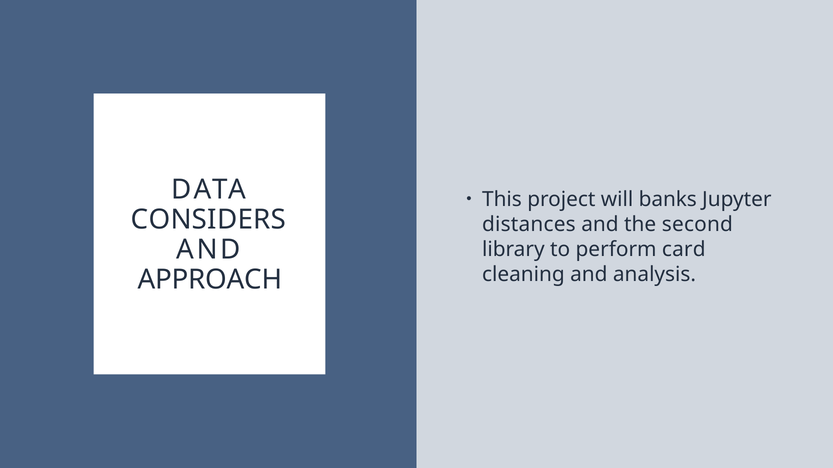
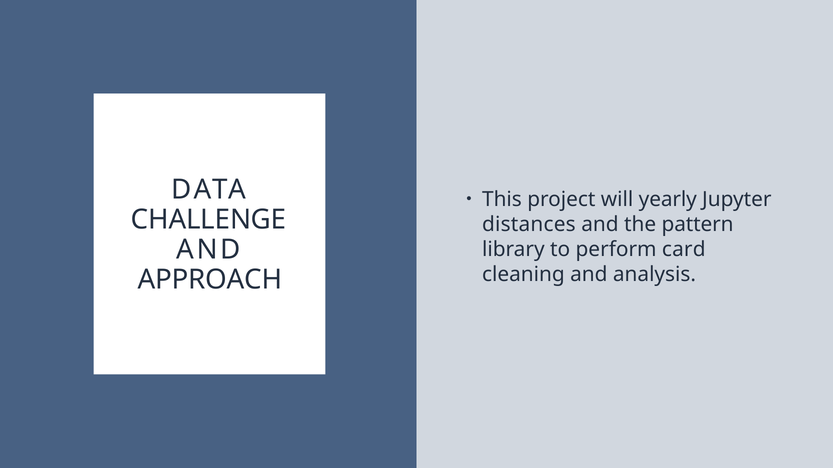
banks: banks -> yearly (668, 200)
CONSIDERS: CONSIDERS -> CHALLENGE (209, 220)
second: second -> pattern (698, 225)
